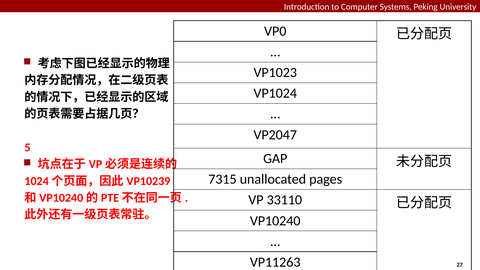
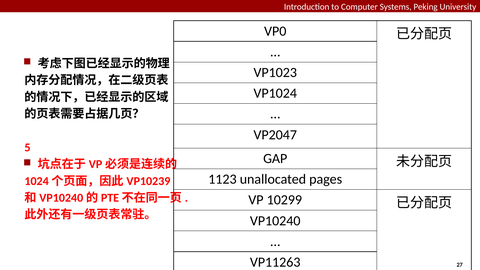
7315: 7315 -> 1123 (222, 179)
33110: 33110 -> 10299 (284, 200)
